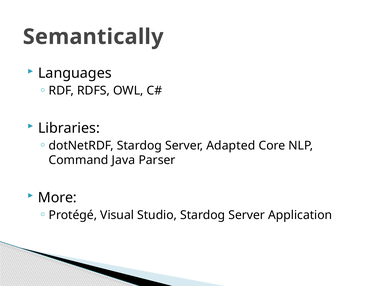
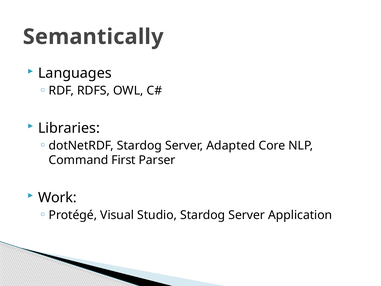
Java: Java -> First (124, 160)
More: More -> Work (57, 197)
